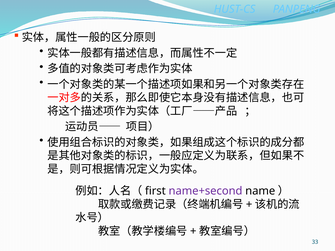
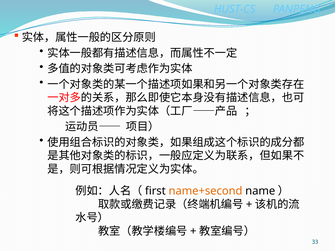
name+second colour: purple -> orange (206, 191)
